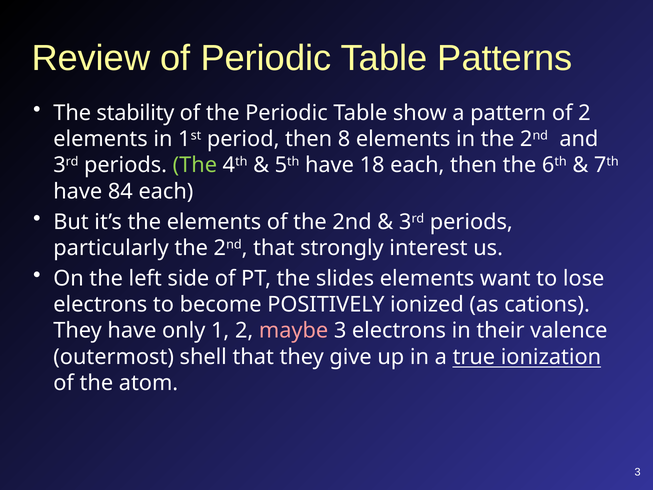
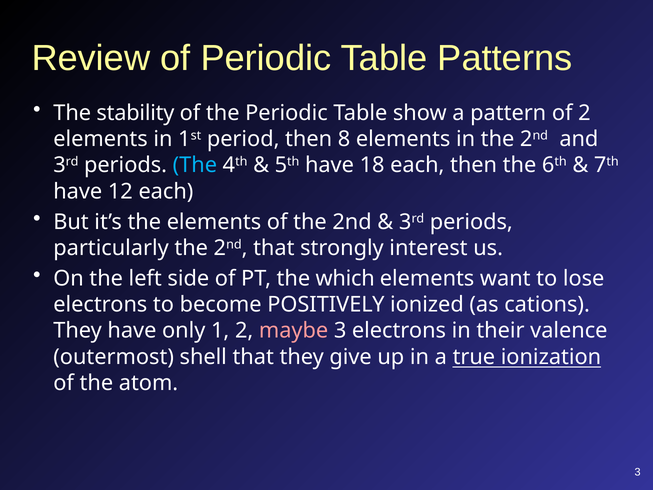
The colour: light green -> light blue (195, 165)
84: 84 -> 12 (120, 191)
slides: slides -> which (345, 278)
